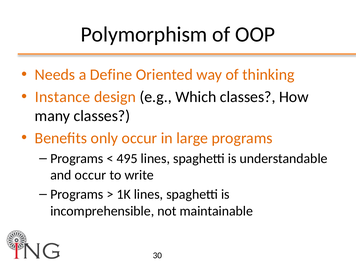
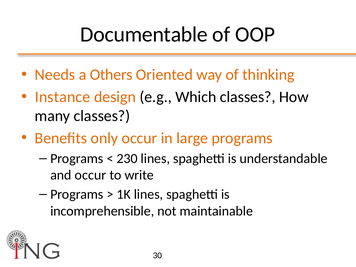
Polymorphism: Polymorphism -> Documentable (144, 34)
Define: Define -> Others (111, 75)
495: 495 -> 230 (127, 158)
